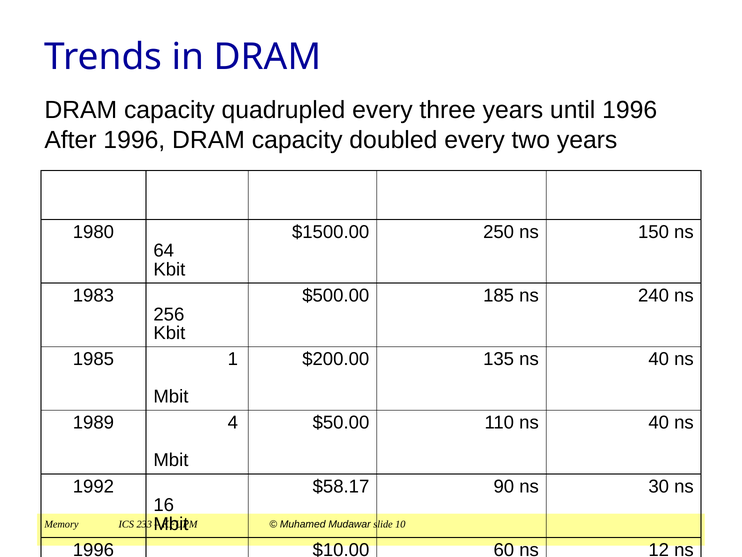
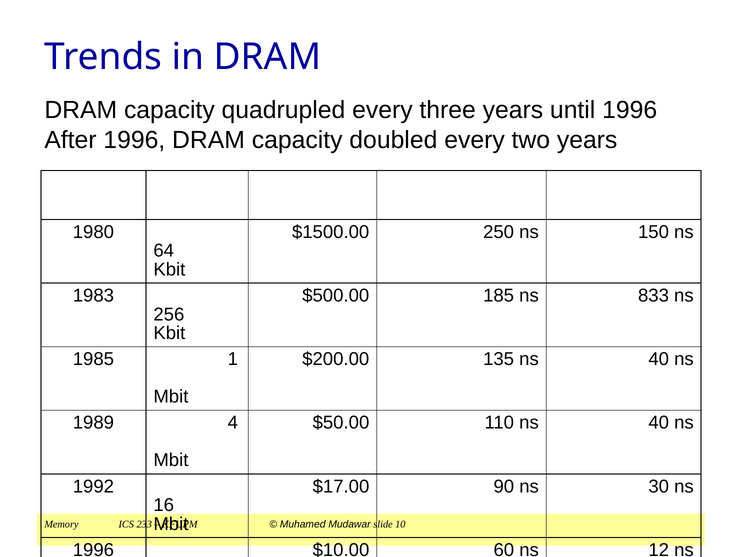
240: 240 -> 833 (654, 295)
$58.17: $58.17 -> $17.00 (341, 486)
